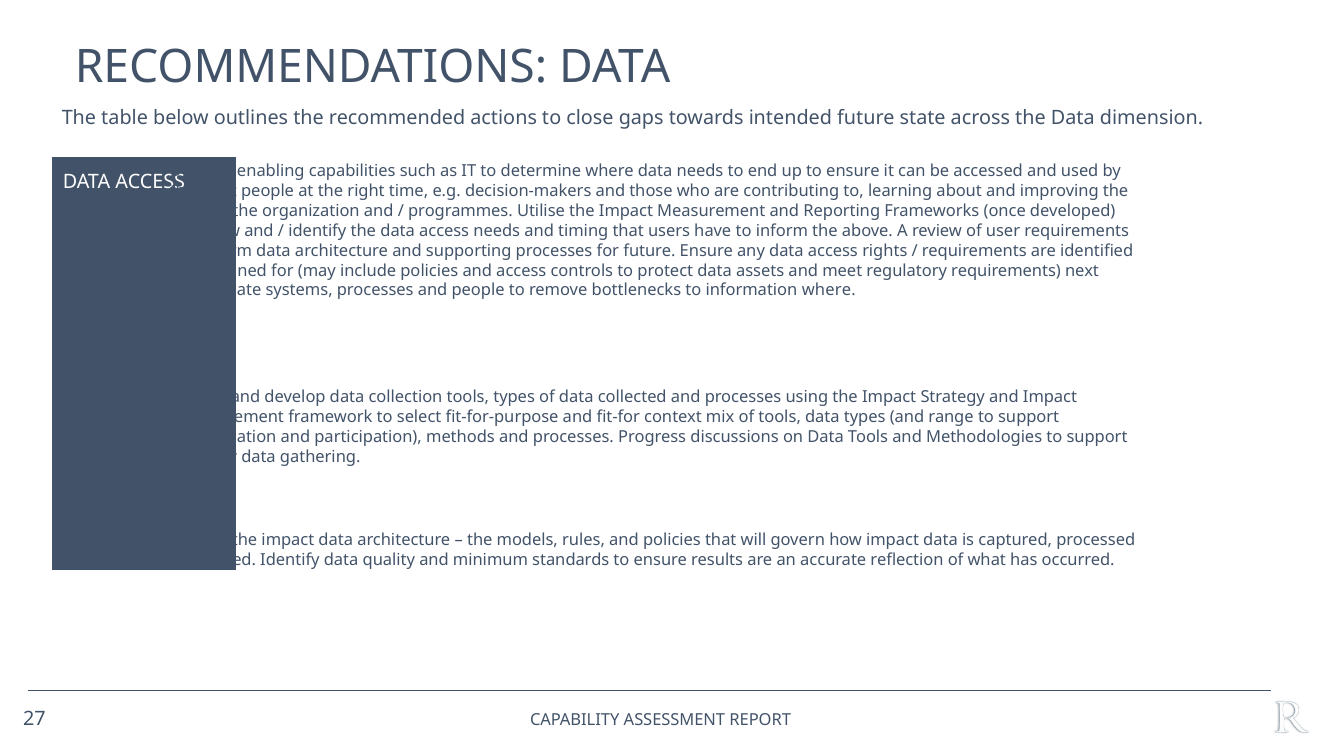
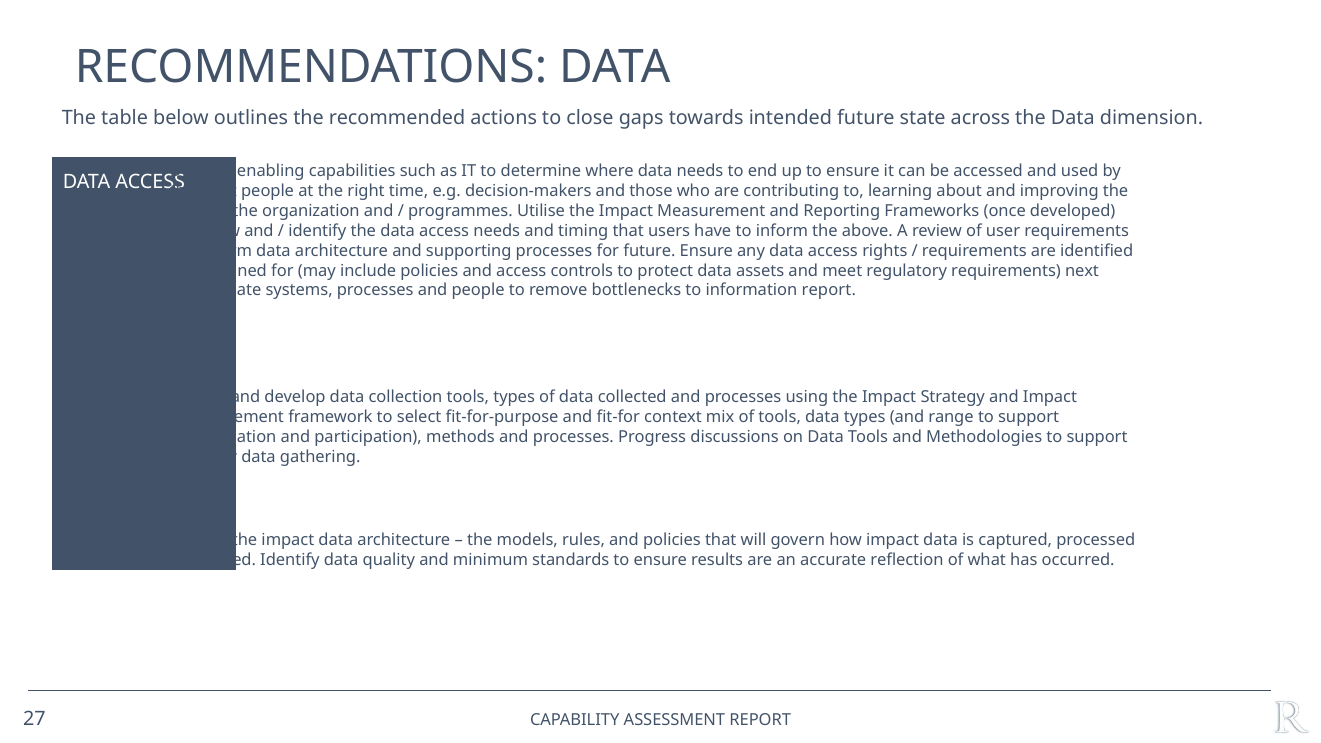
information where: where -> report (829, 291)
